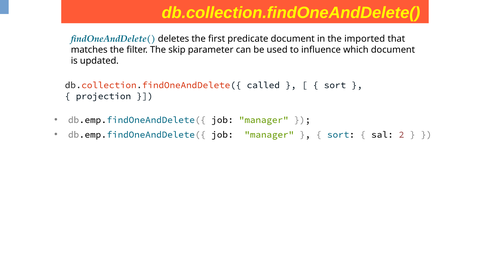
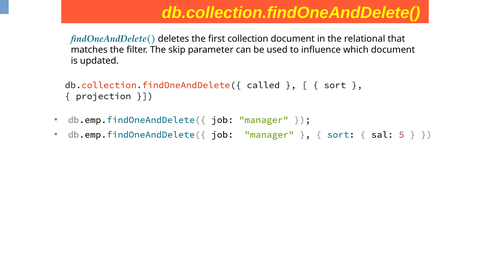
predicate: predicate -> collection (248, 39)
imported: imported -> relational (365, 39)
2: 2 -> 5 (402, 134)
